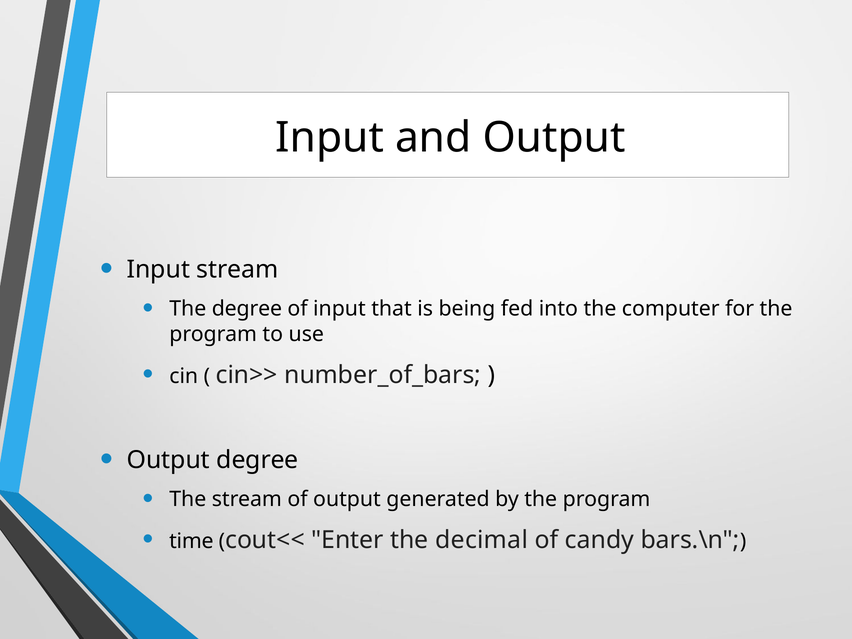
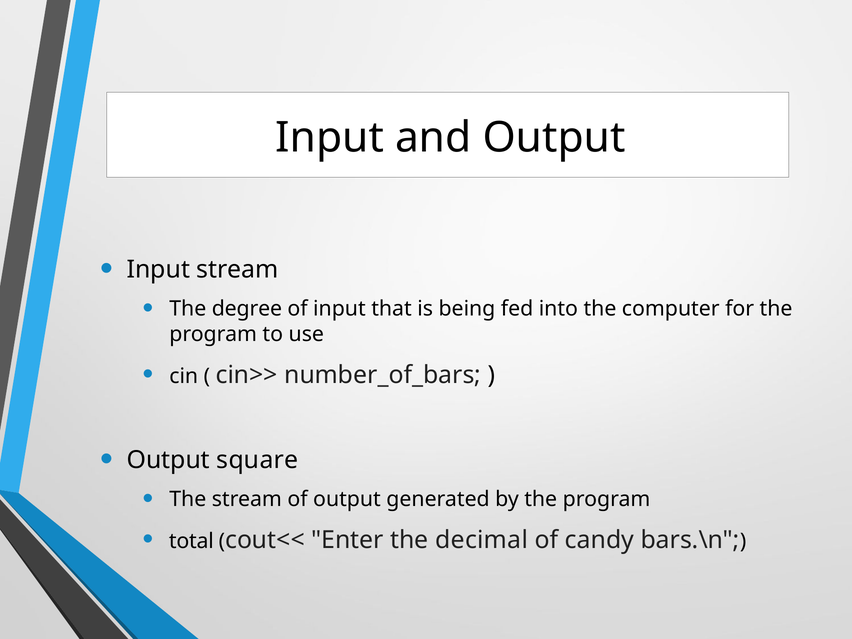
Output degree: degree -> square (257, 460)
time: time -> total (191, 541)
